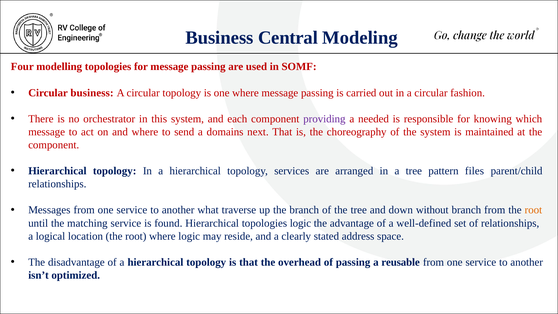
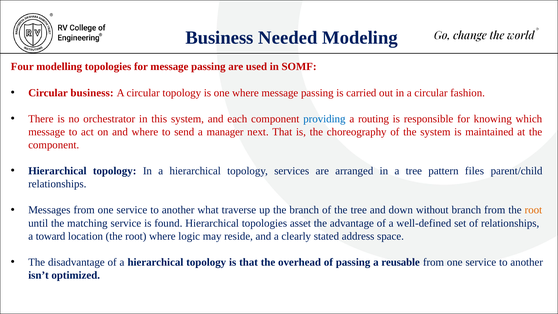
Central: Central -> Needed (288, 38)
providing colour: purple -> blue (324, 119)
needed: needed -> routing (374, 119)
domains: domains -> manager (225, 132)
topologies logic: logic -> asset (300, 223)
logical: logical -> toward (51, 236)
